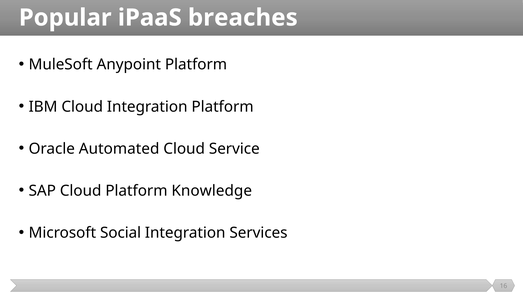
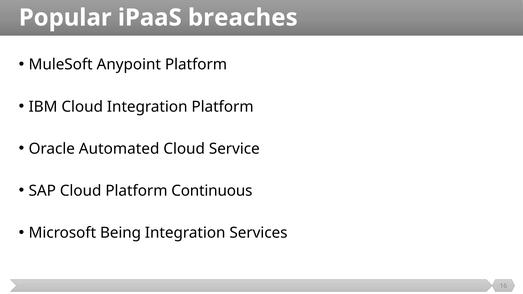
Knowledge: Knowledge -> Continuous (212, 191)
Social: Social -> Being (121, 233)
